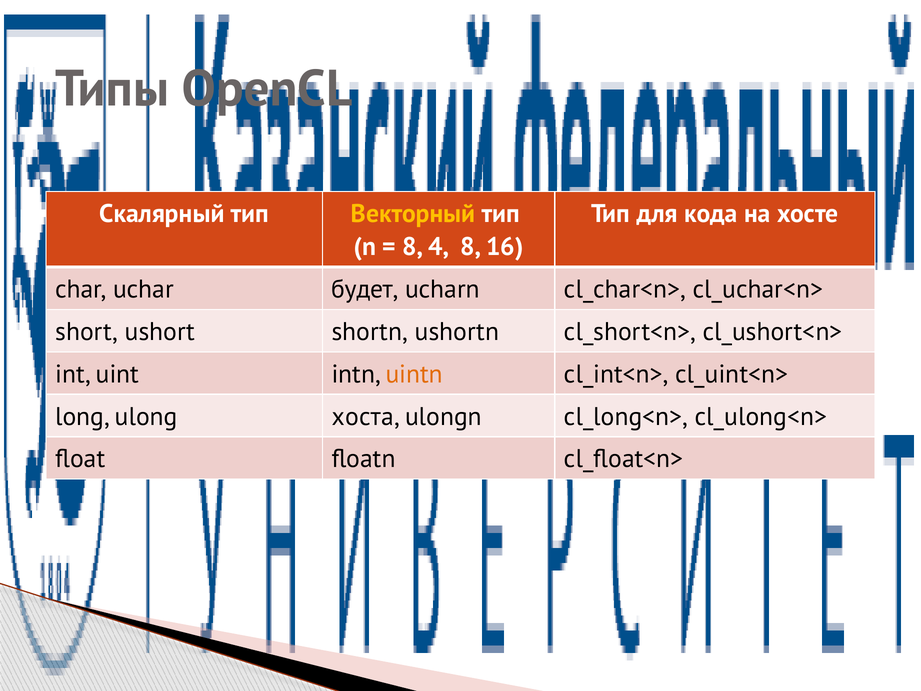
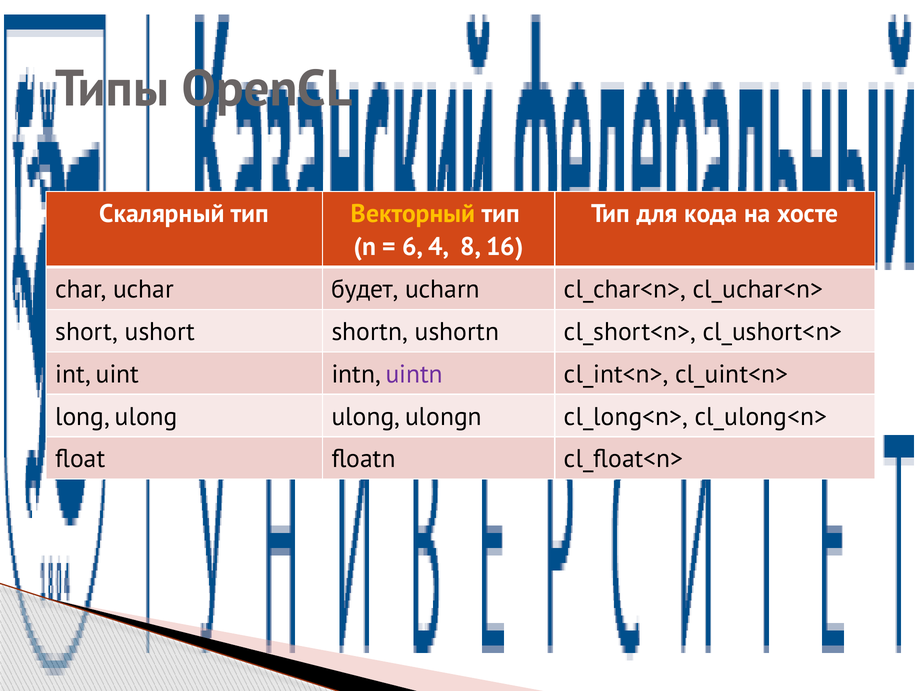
8: 8 -> 6 (413, 247)
uintn colour: orange -> purple (414, 374)
ulong хоста: хоста -> ulong (366, 416)
